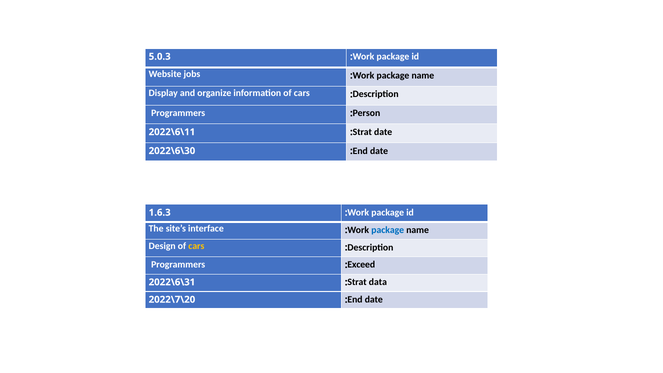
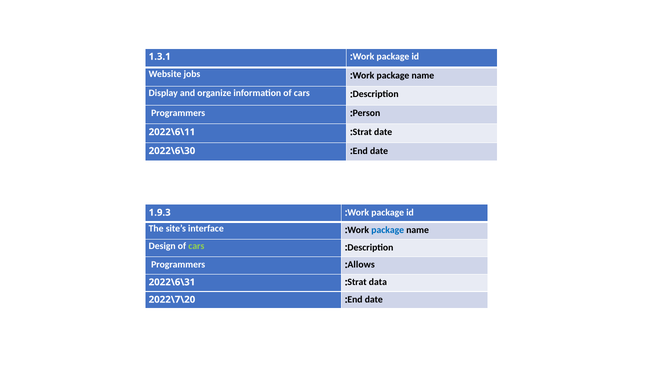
5.0.3: 5.0.3 -> 1.3.1 (160, 57)
1.6.3: 1.6.3 -> 1.9.3 (160, 212)
cars colour: yellow -> light green (196, 246)
Exceed: Exceed -> Allows (361, 265)
